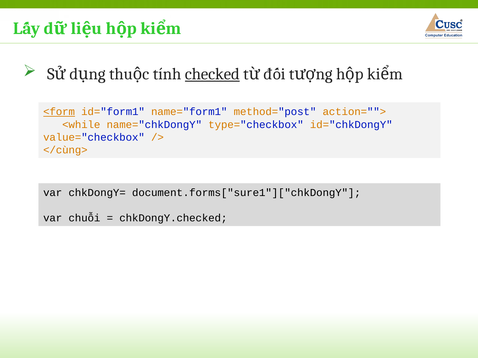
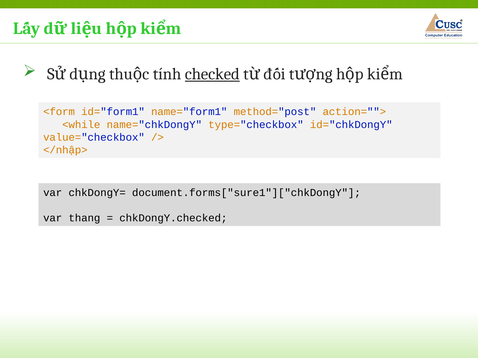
<form underline: present -> none (59, 112)
</cùng>: </cùng> -> </nhập> (65, 150)
chuỗi: chuỗi -> thang (84, 218)
